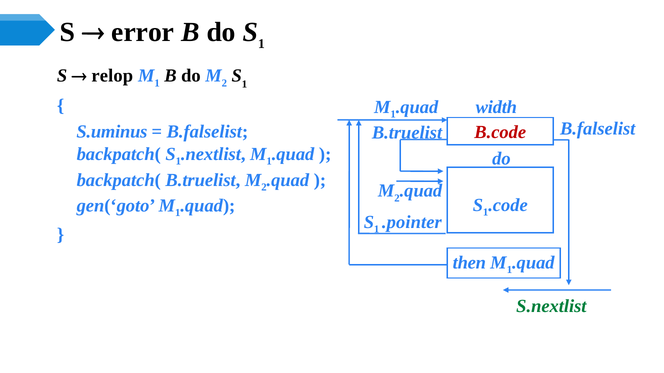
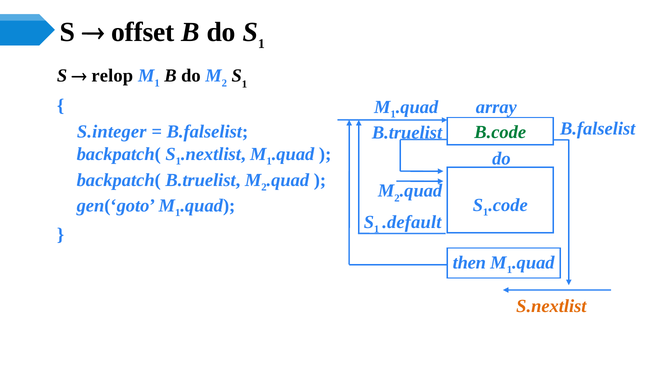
error: error -> offset (143, 32)
width: width -> array (496, 107)
S.uminus: S.uminus -> S.integer (112, 132)
B.code colour: red -> green (500, 133)
.pointer: .pointer -> .default (412, 222)
S.nextlist colour: green -> orange (551, 306)
